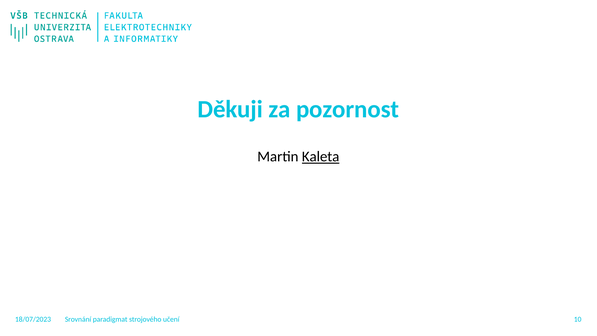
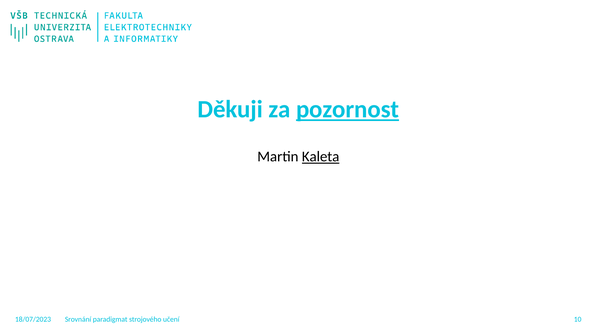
pozornost underline: none -> present (348, 109)
